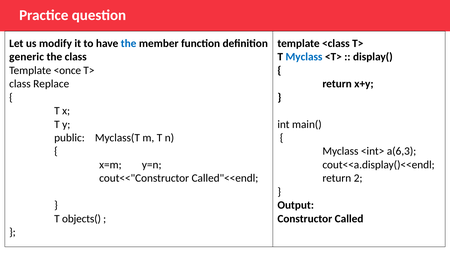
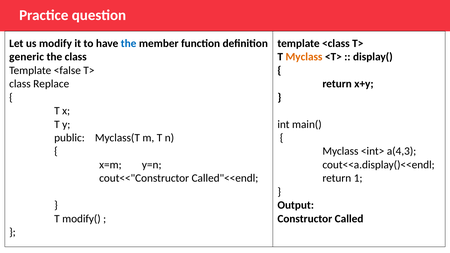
Myclass colour: blue -> orange (304, 57)
<once: <once -> <false (67, 70)
a(6,3: a(6,3 -> a(4,3 (402, 151)
2: 2 -> 1 (358, 178)
objects(: objects( -> modify( (81, 219)
